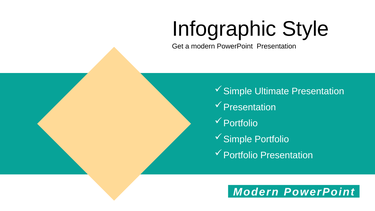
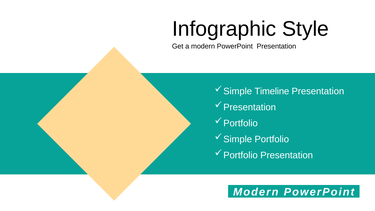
Ultimate: Ultimate -> Timeline (272, 91)
